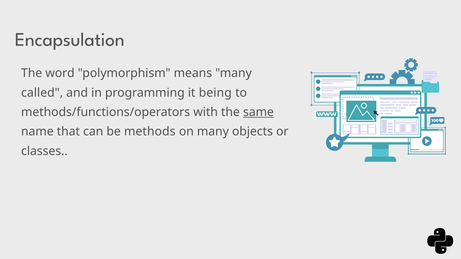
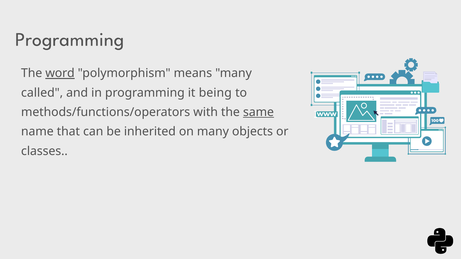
Encapsulation: Encapsulation -> Programming (70, 40)
word underline: none -> present (60, 73)
methods: methods -> inherited (150, 132)
